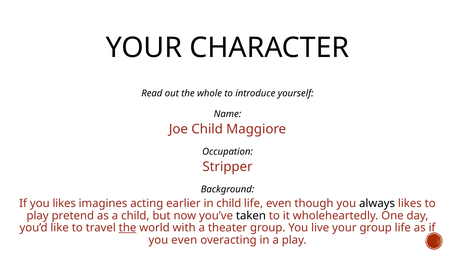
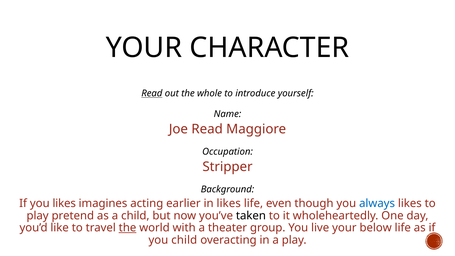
Read underline: none -> present (152, 93)
Joe Child: Child -> Read (207, 129)
in child: child -> likes (229, 203)
always colour: black -> blue (377, 203)
your group: group -> below (376, 228)
you even: even -> child (184, 240)
